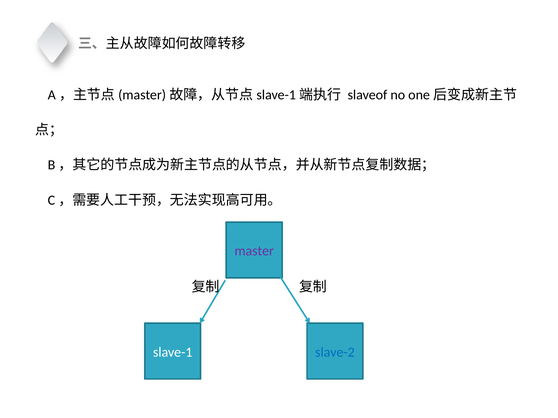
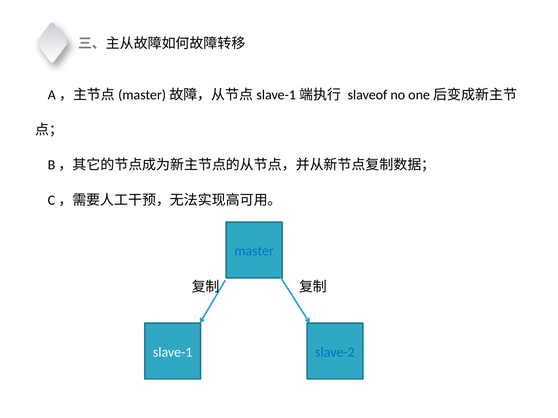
master colour: purple -> blue (254, 251)
